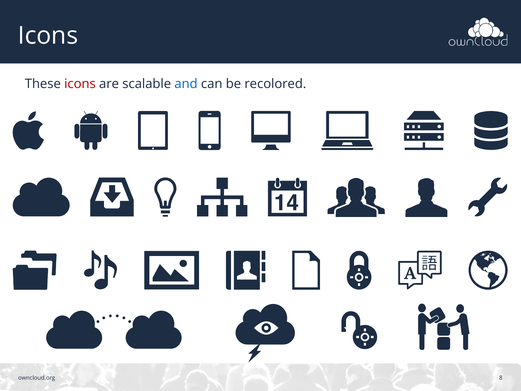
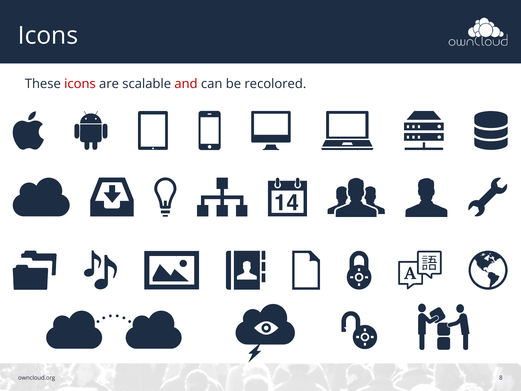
and colour: blue -> red (186, 84)
